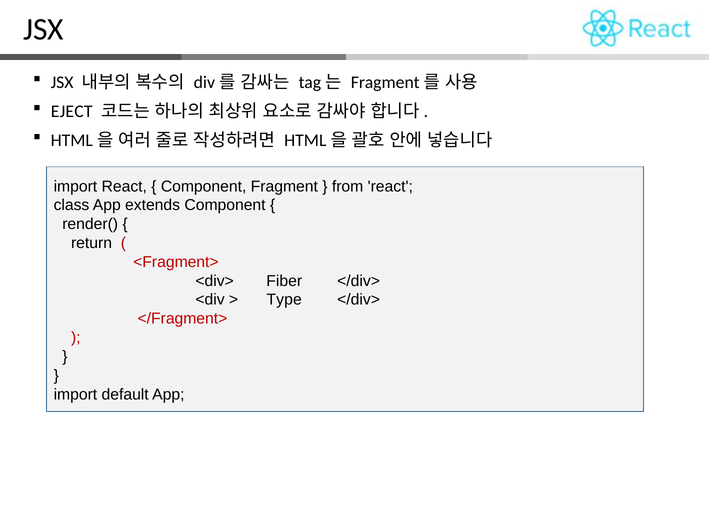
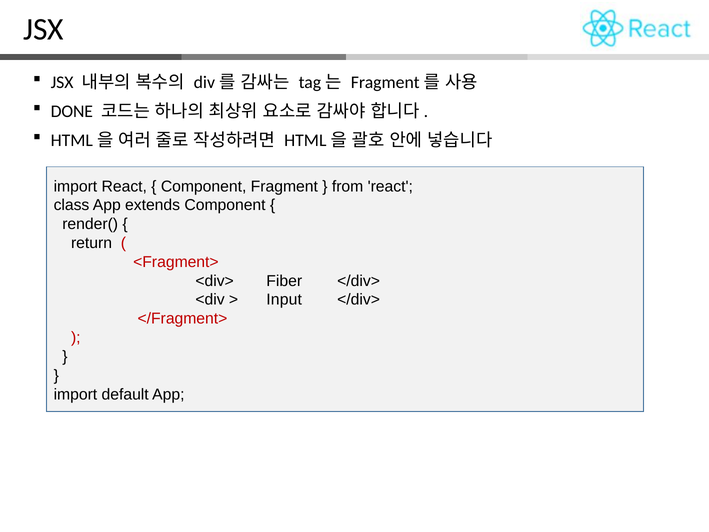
EJECT: EJECT -> DONE (72, 111)
Type: Type -> Input (284, 300)
